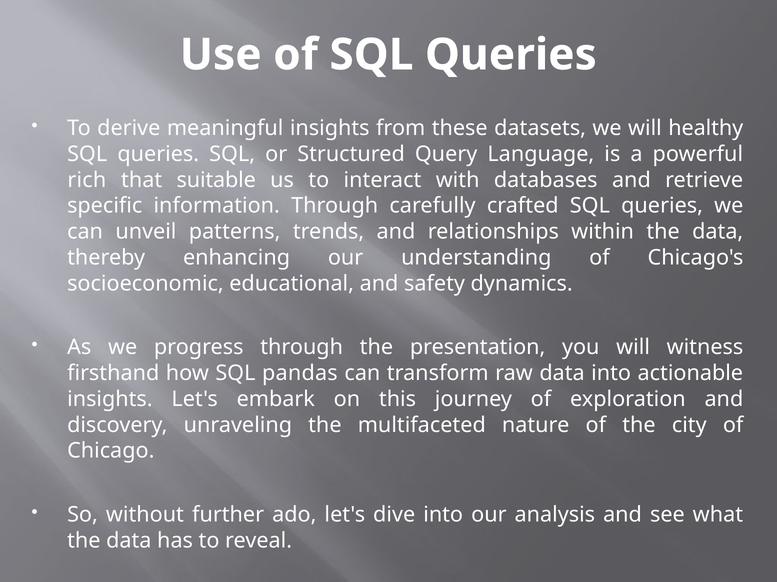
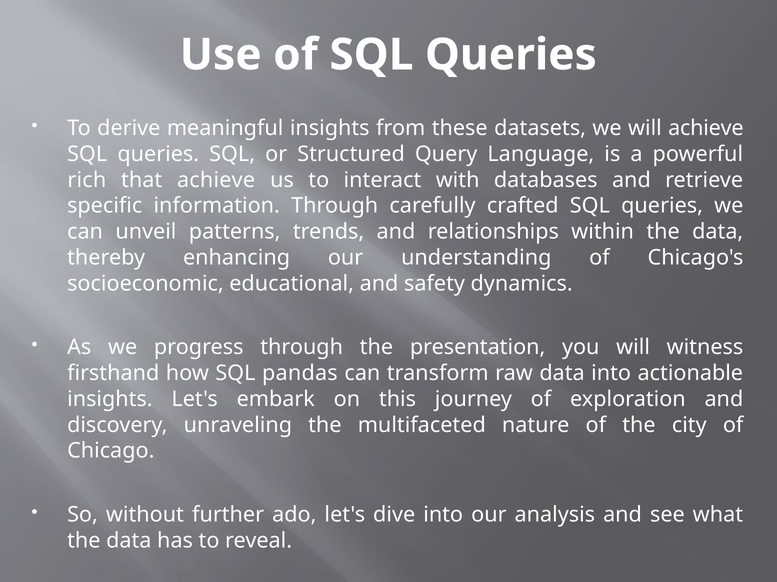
will healthy: healthy -> achieve (706, 128)
that suitable: suitable -> achieve (216, 180)
